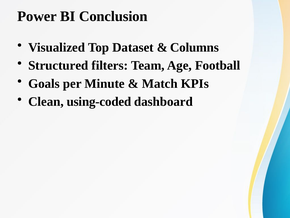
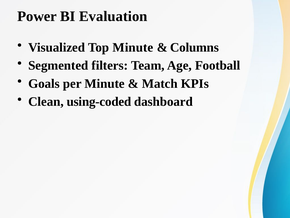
Conclusion: Conclusion -> Evaluation (113, 16)
Top Dataset: Dataset -> Minute (133, 47)
Structured: Structured -> Segmented (58, 65)
